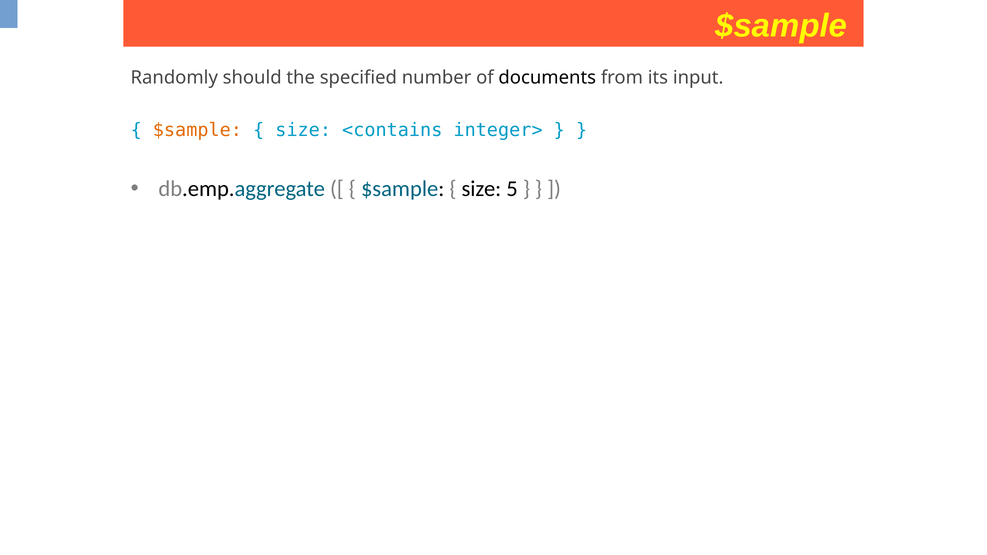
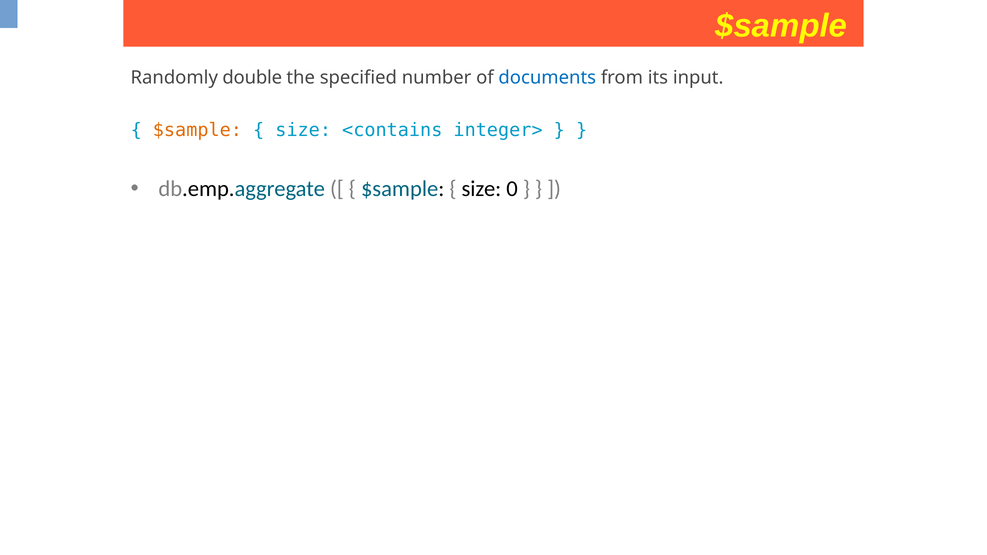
should: should -> double (252, 78)
documents colour: black -> blue (547, 78)
5: 5 -> 0 (512, 189)
